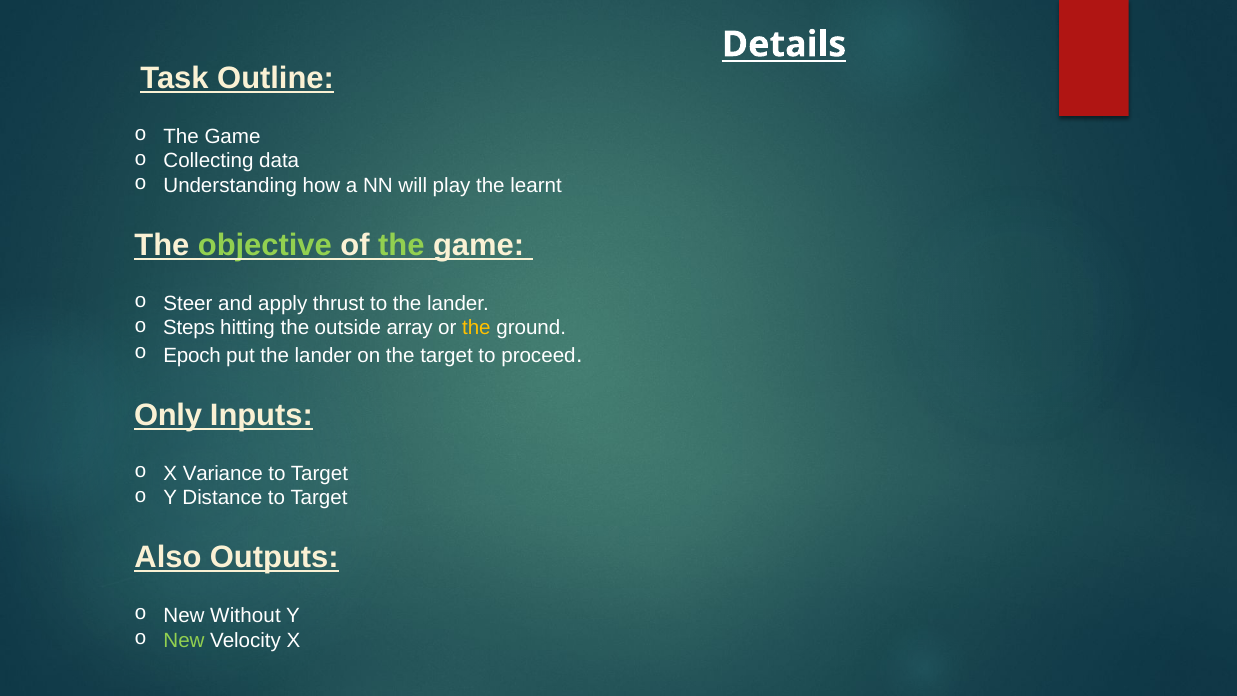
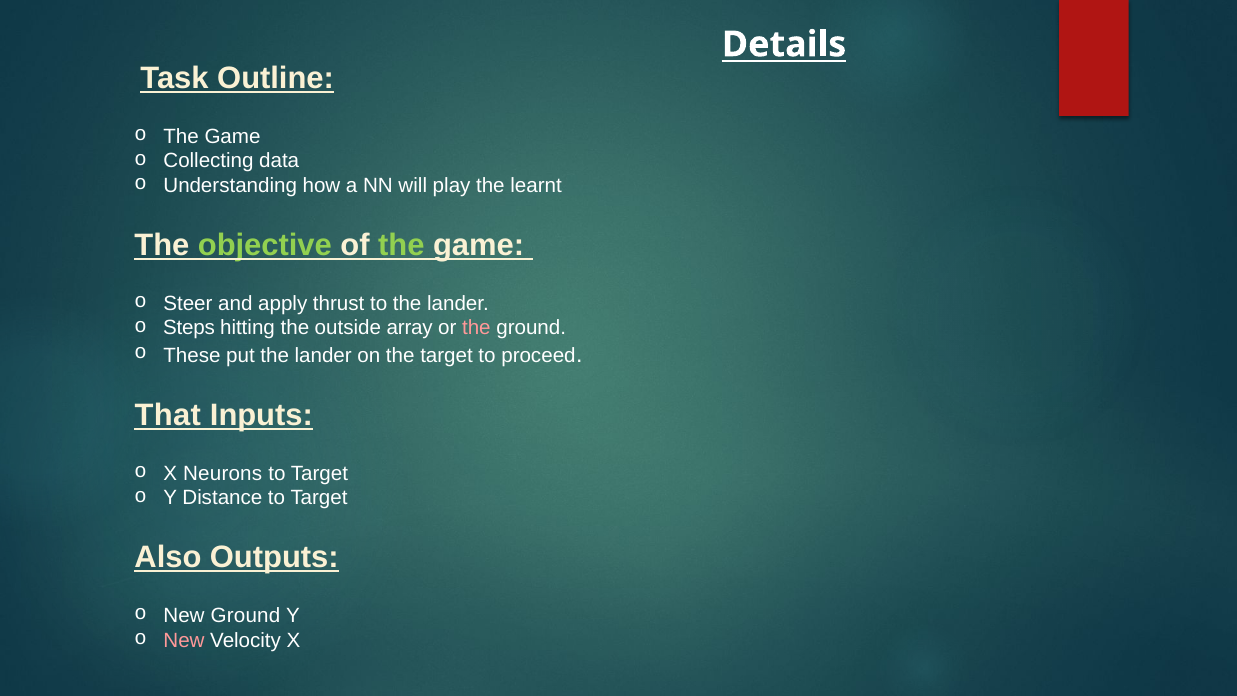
the colour: yellow -> pink (476, 328)
Epoch: Epoch -> These (192, 355)
Only: Only -> That (168, 415)
Variance: Variance -> Neurons (223, 473)
New Without: Without -> Ground (245, 616)
New colour: light green -> pink (184, 640)
